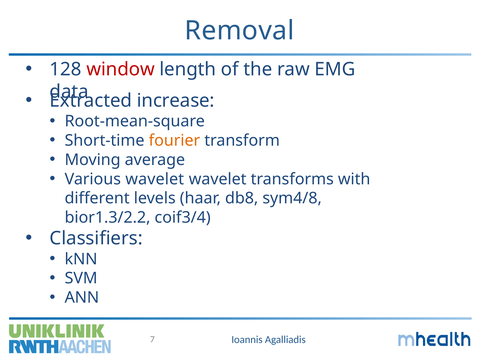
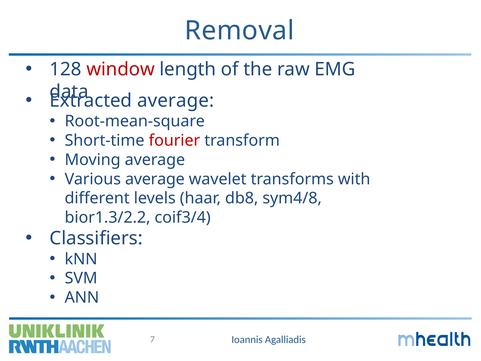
increase: increase -> average (176, 101)
fourier colour: orange -> red (174, 140)
Various wavelet: wavelet -> average (155, 179)
